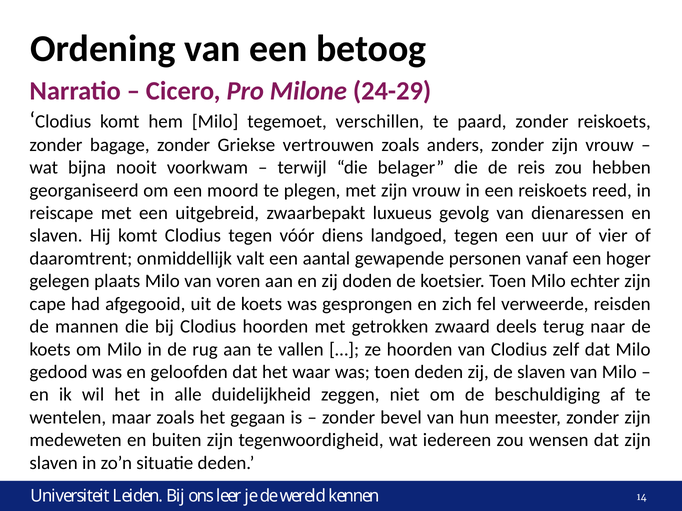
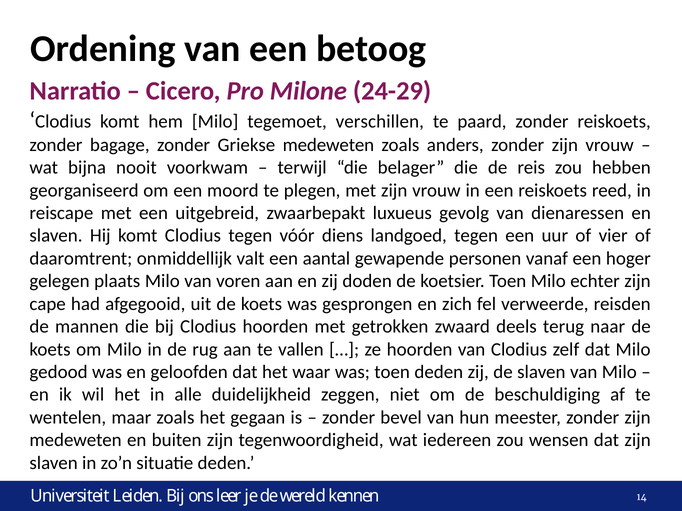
Griekse vertrouwen: vertrouwen -> medeweten (328, 145)
